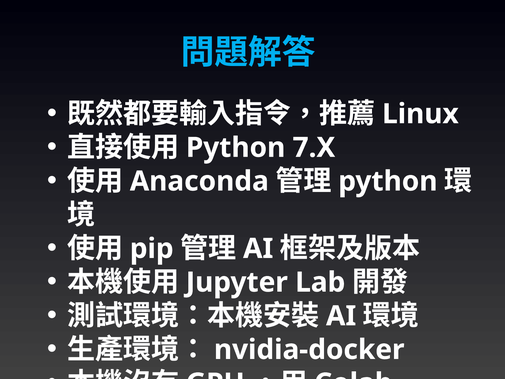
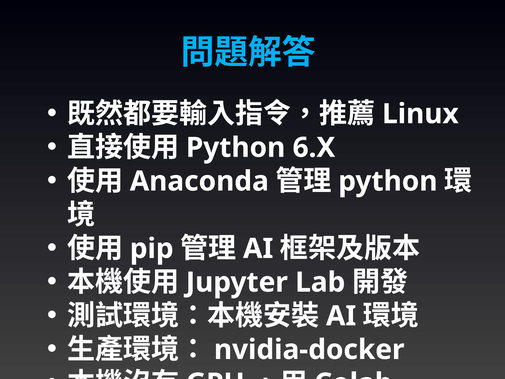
7.X: 7.X -> 6.X (314, 148)
